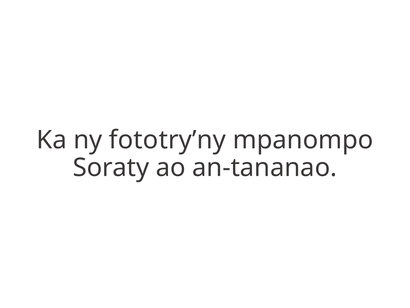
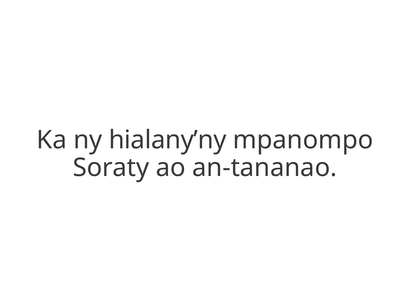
fototry’ny: fototry’ny -> hialany’ny (168, 140)
